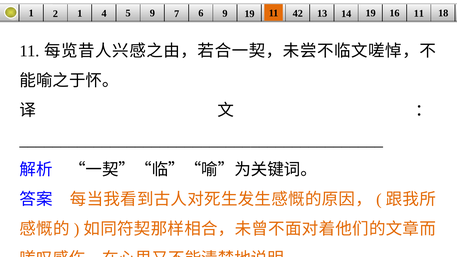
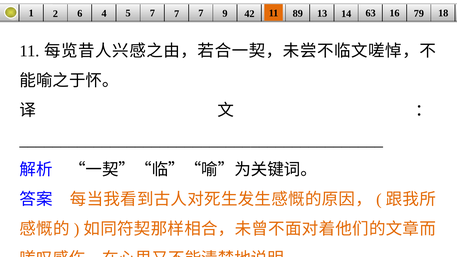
2 1: 1 -> 6 (80, 14)
5 9: 9 -> 7 (152, 13)
6: 6 -> 7 (201, 13)
9 19: 19 -> 42 (249, 14)
42: 42 -> 89 (298, 13)
14 19: 19 -> 63 (371, 13)
16 11: 11 -> 79 (419, 13)
